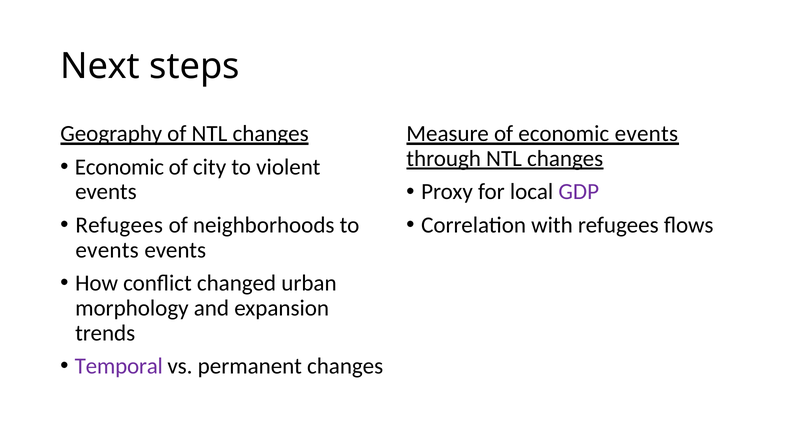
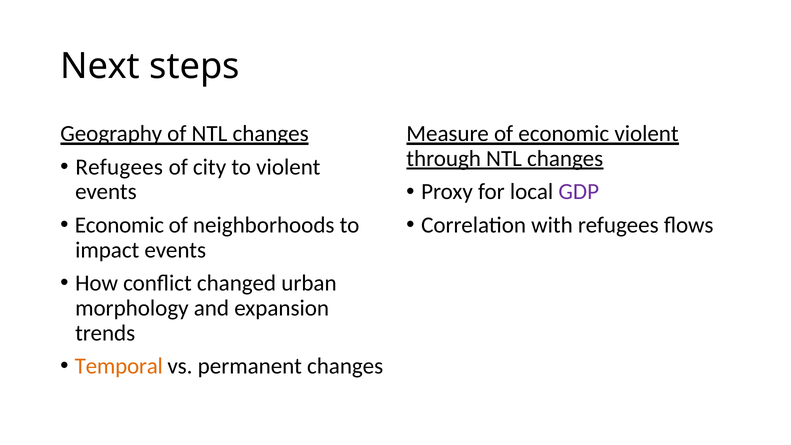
economic events: events -> violent (647, 134)
Economic: Economic -> Refugees (119, 167)
Refugees: Refugees -> Economic (119, 225)
events: events -> impact (107, 250)
Temporal colour: purple -> orange (119, 366)
